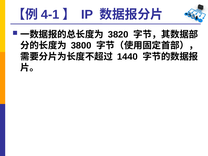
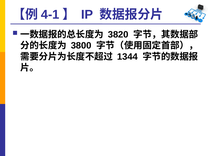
1440: 1440 -> 1344 (127, 57)
